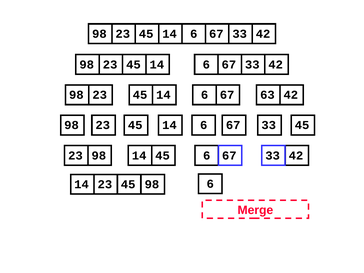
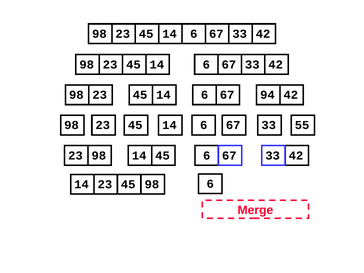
63: 63 -> 94 (267, 95)
33 45: 45 -> 55 (302, 125)
